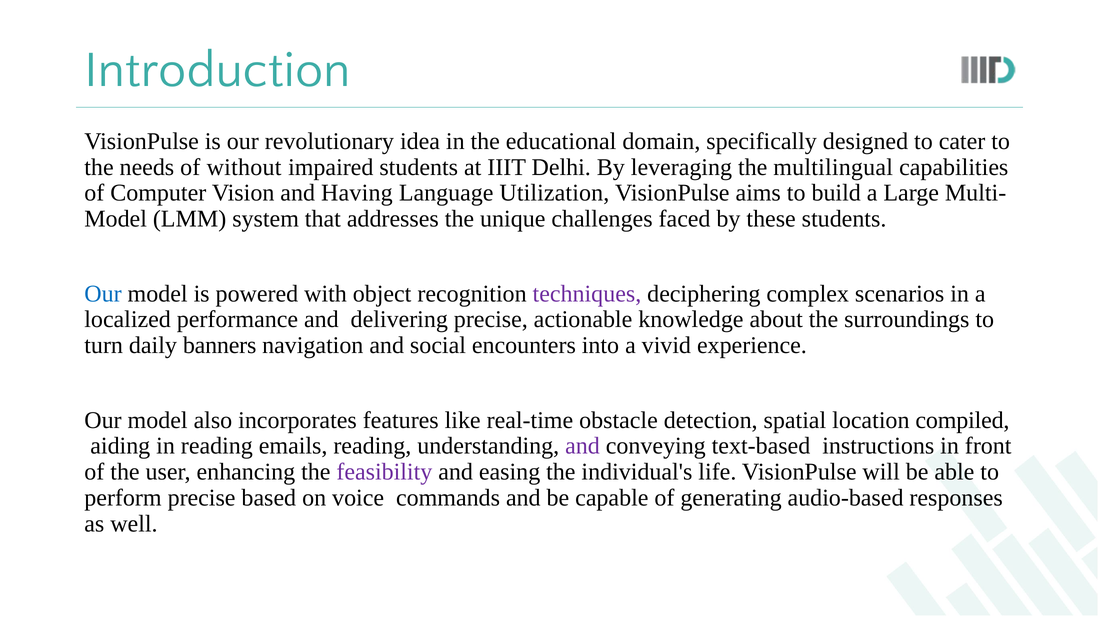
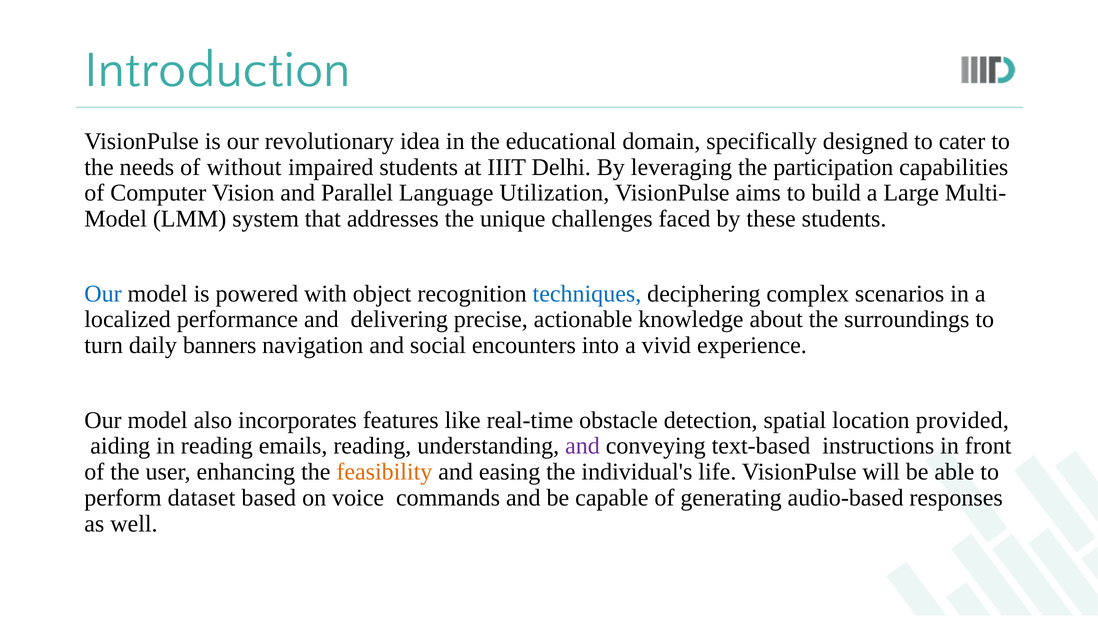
multilingual: multilingual -> participation (833, 167)
Having: Having -> Parallel (357, 193)
techniques colour: purple -> blue (587, 294)
compiled: compiled -> provided (962, 421)
feasibility colour: purple -> orange (384, 472)
perform precise: precise -> dataset (201, 498)
